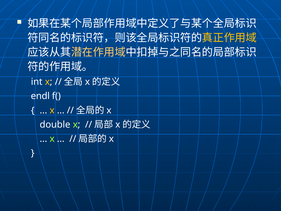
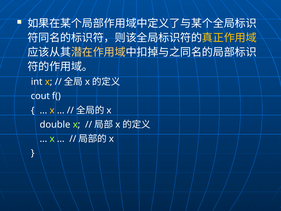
endl: endl -> cout (40, 96)
